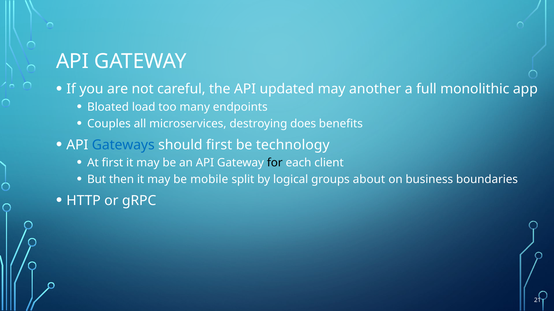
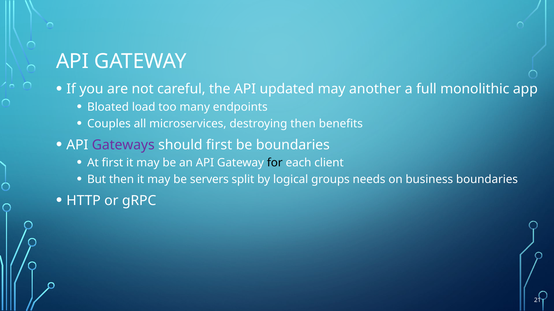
destroying does: does -> then (303, 124)
Gateways colour: blue -> purple (123, 145)
be technology: technology -> boundaries (293, 145)
mobile: mobile -> servers (209, 180)
about: about -> needs (369, 180)
